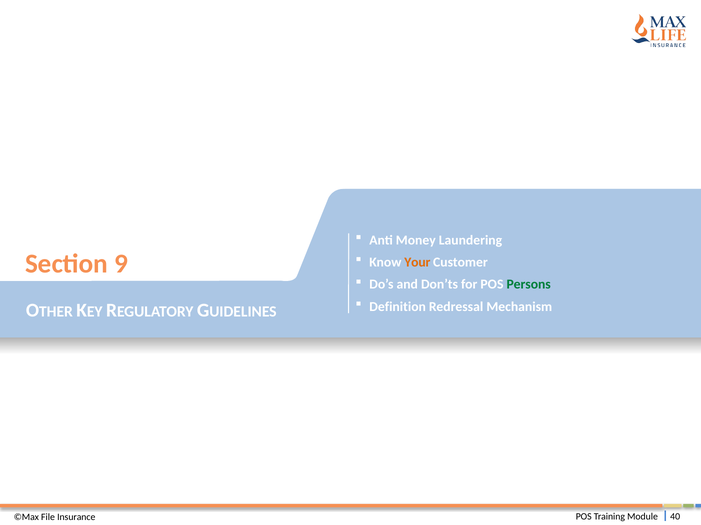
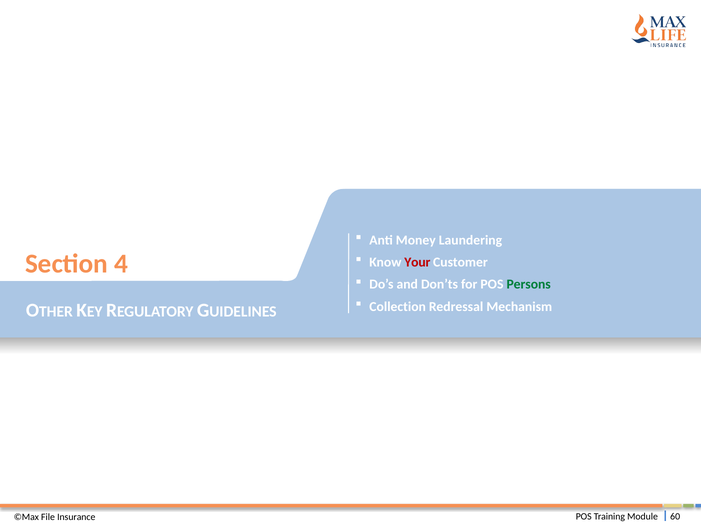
9: 9 -> 4 (121, 264)
Your colour: orange -> red (417, 263)
Definition: Definition -> Collection (398, 307)
40: 40 -> 60 (675, 517)
